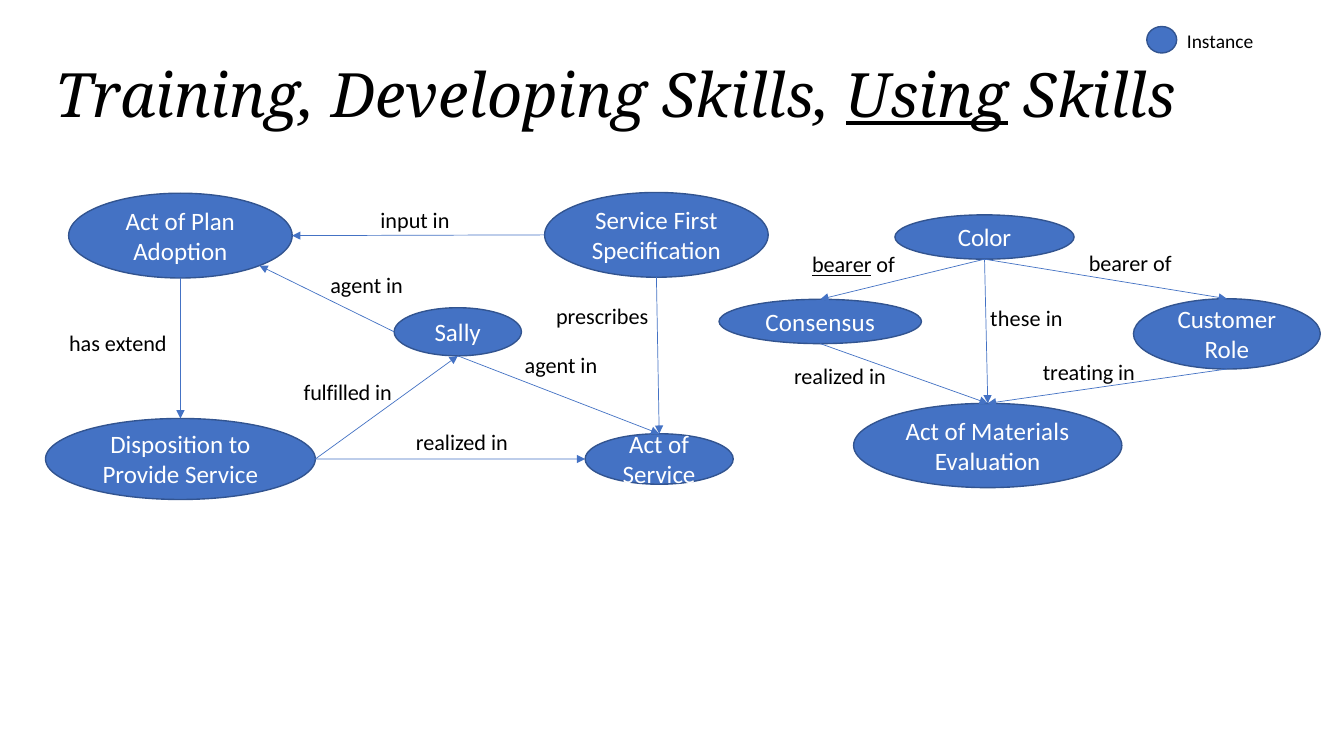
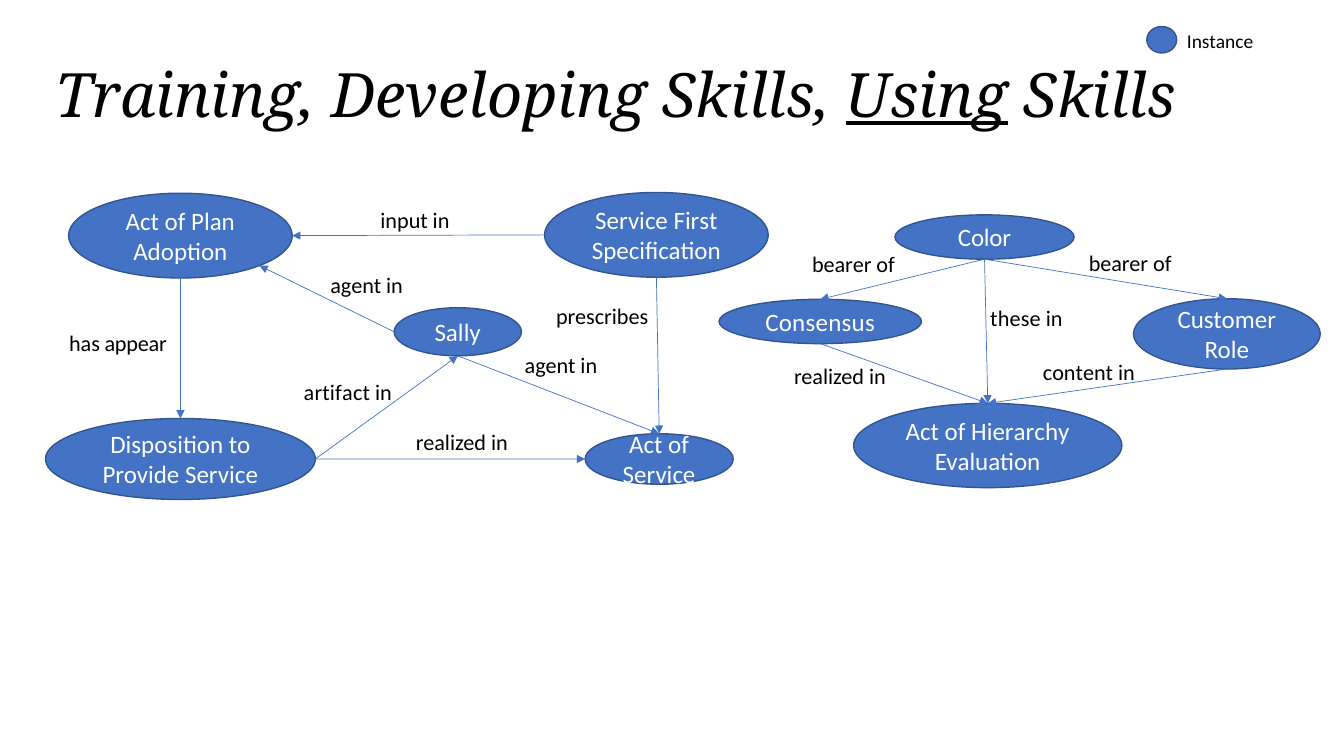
bearer underline: present -> none (842, 266)
extend: extend -> appear (136, 344)
treating: treating -> content (1078, 373)
fulfilled: fulfilled -> artifact (337, 394)
Materials: Materials -> Hierarchy (1020, 432)
